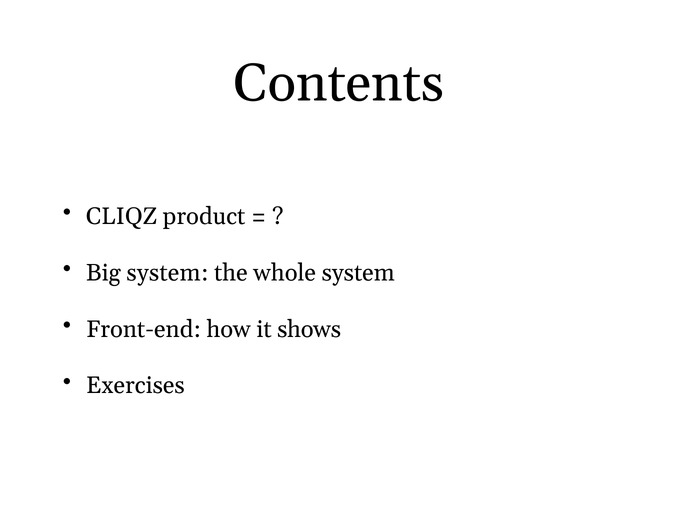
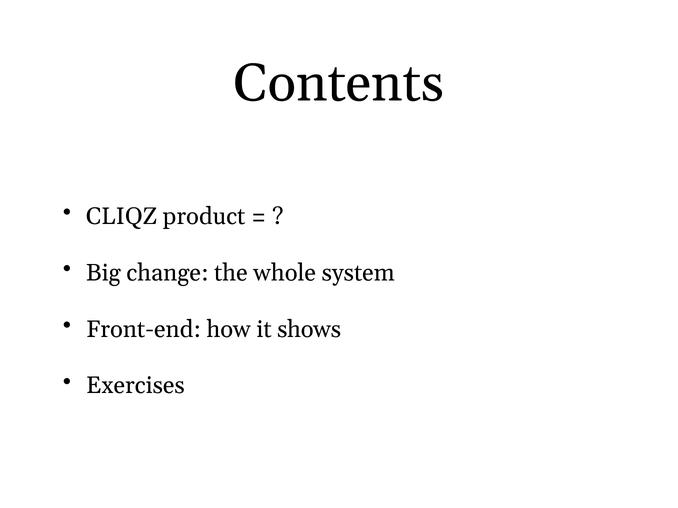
Big system: system -> change (167, 273)
